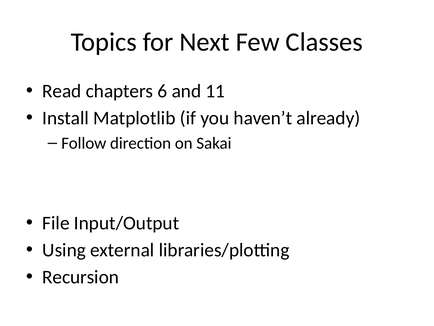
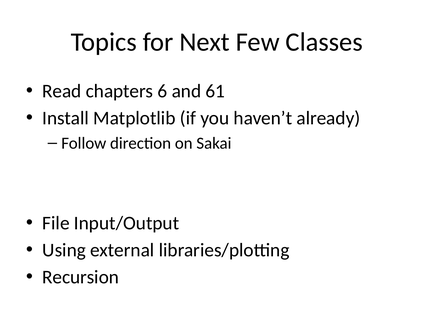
11: 11 -> 61 (215, 91)
